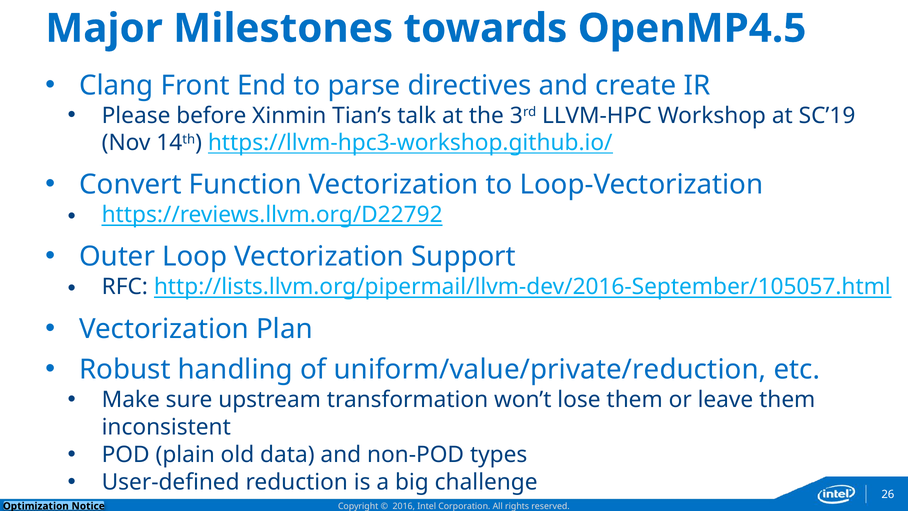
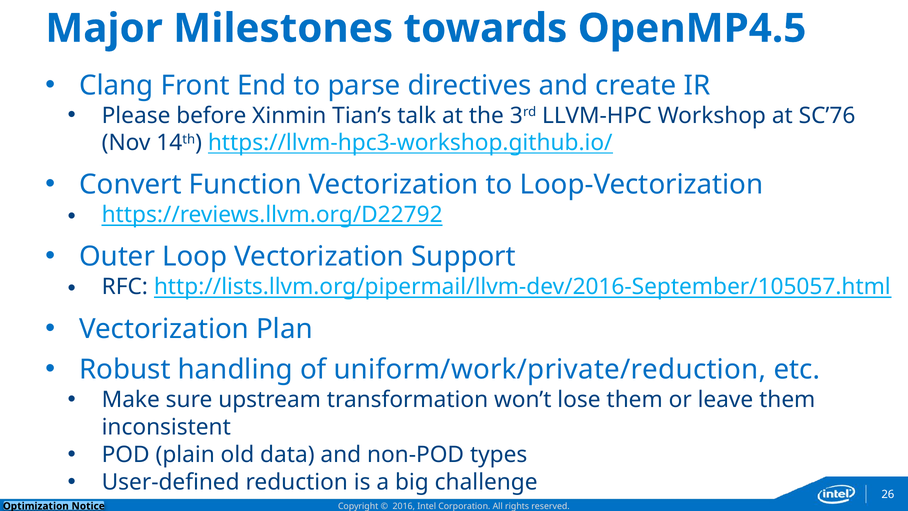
SC’19: SC’19 -> SC’76 (827, 116)
uniform/value/private/reduction: uniform/value/private/reduction -> uniform/work/private/reduction (550, 370)
